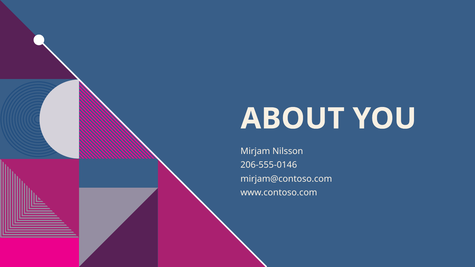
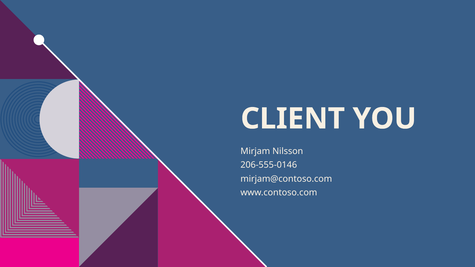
ABOUT: ABOUT -> CLIENT (293, 119)
